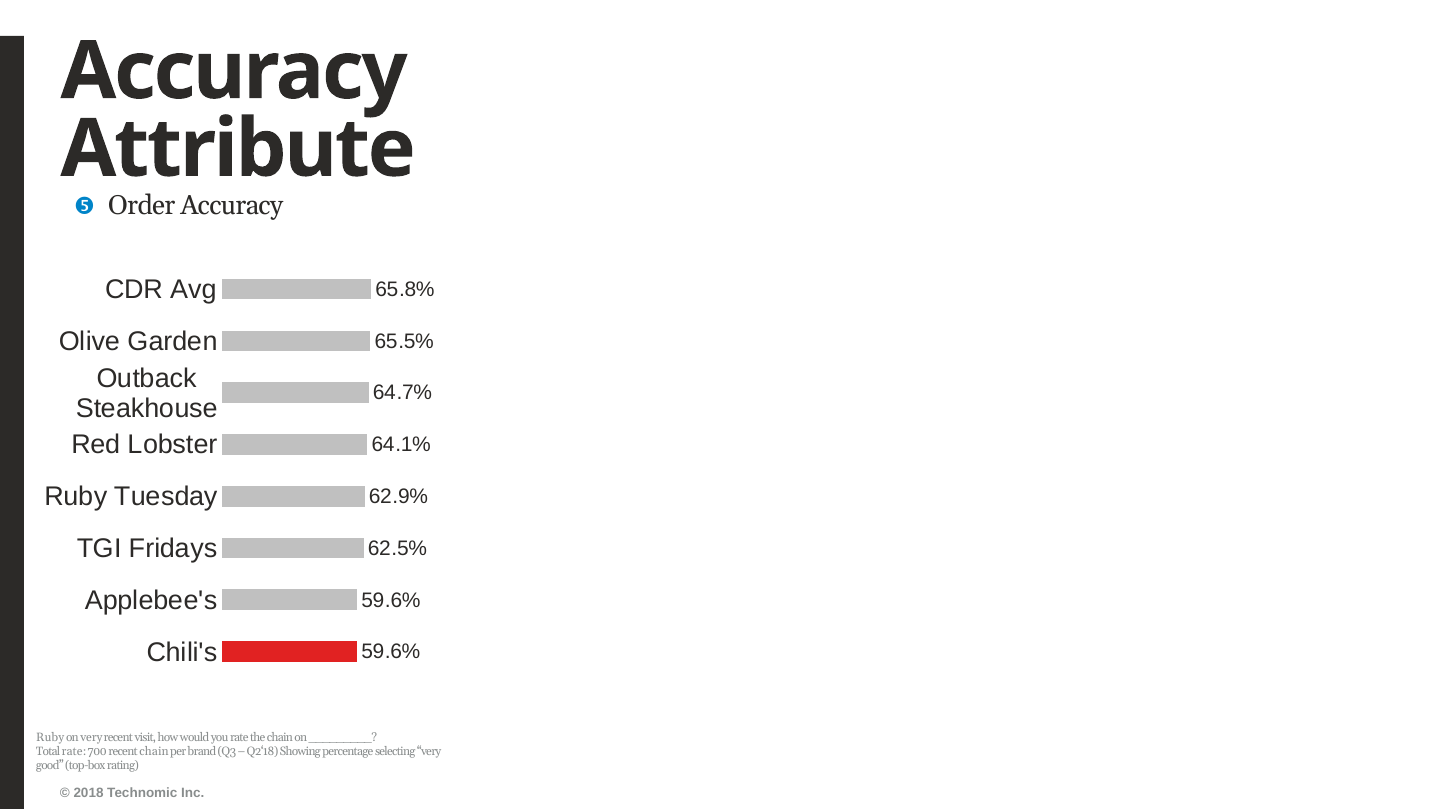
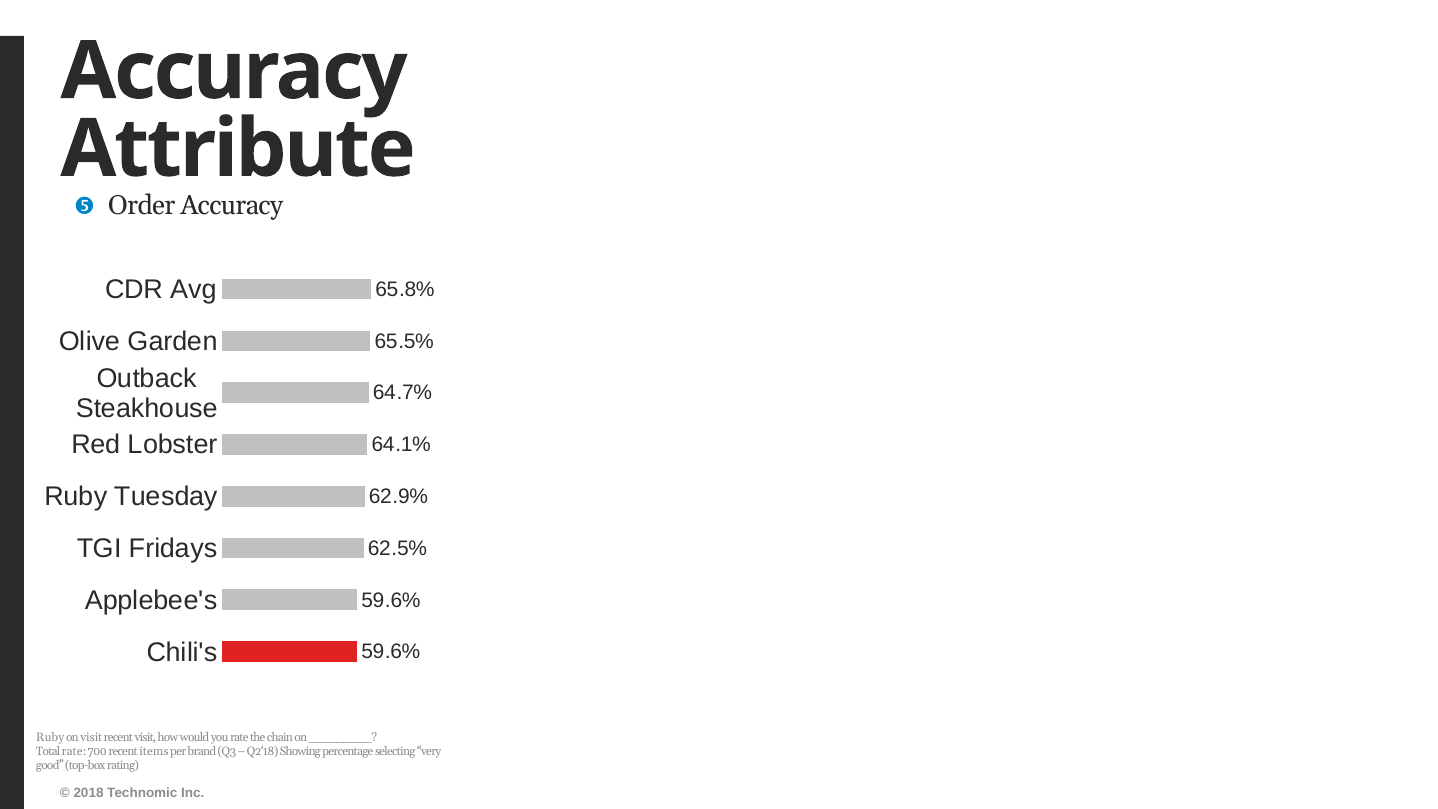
on very: very -> visit (91, 737)
recent chain: chain -> items (154, 751)
